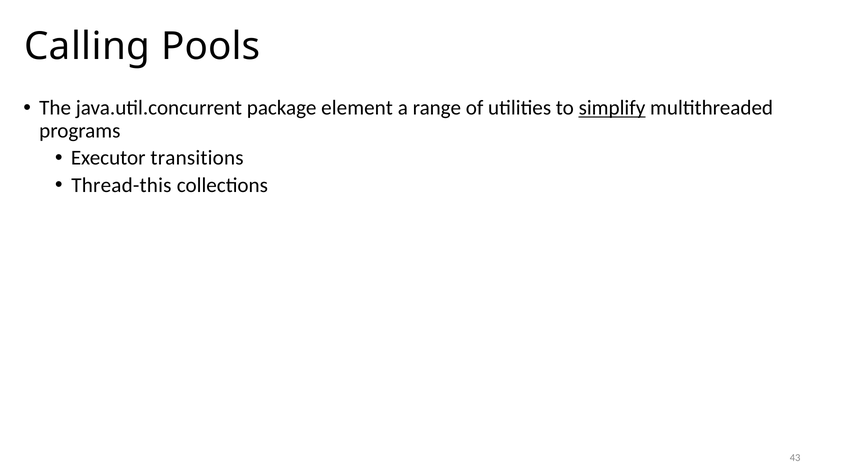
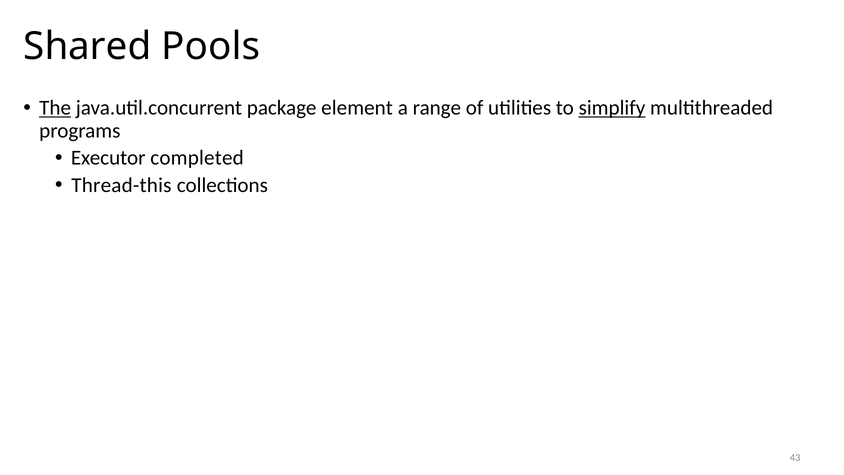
Calling: Calling -> Shared (87, 47)
The underline: none -> present (55, 108)
transitions: transitions -> completed (197, 158)
